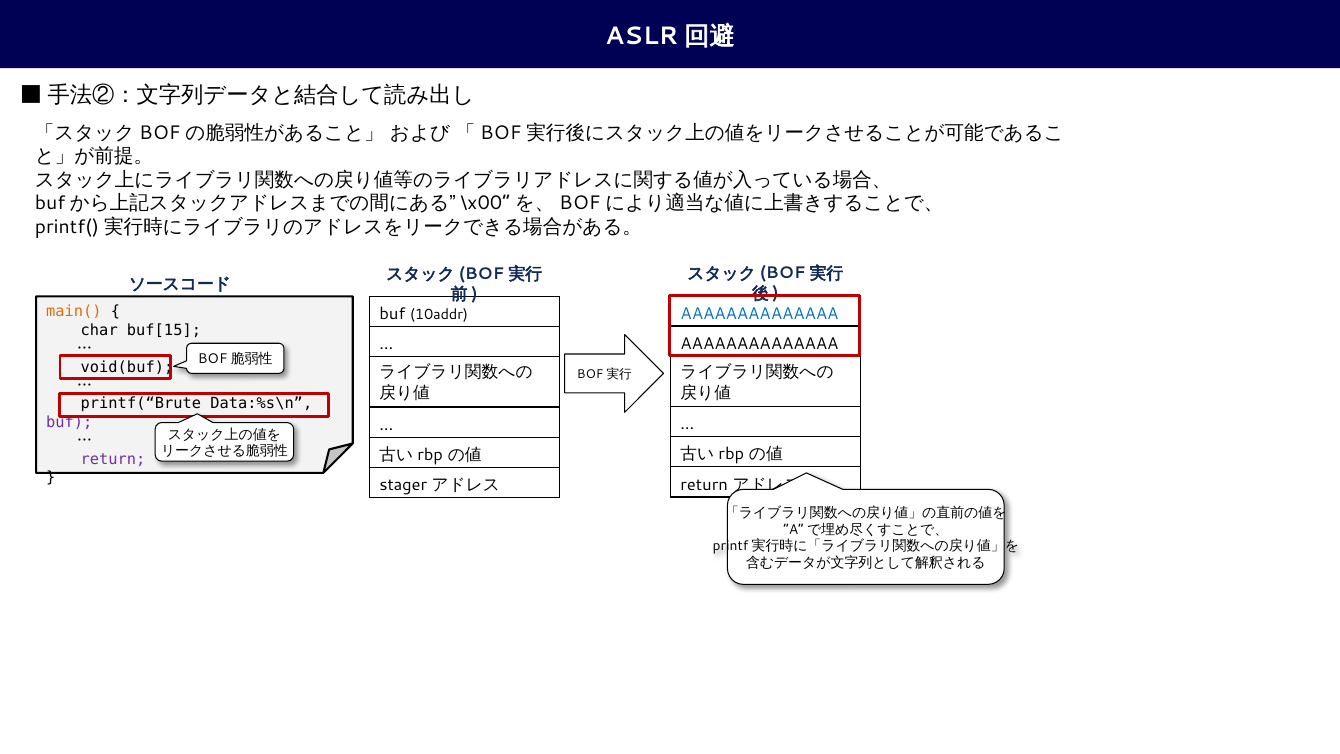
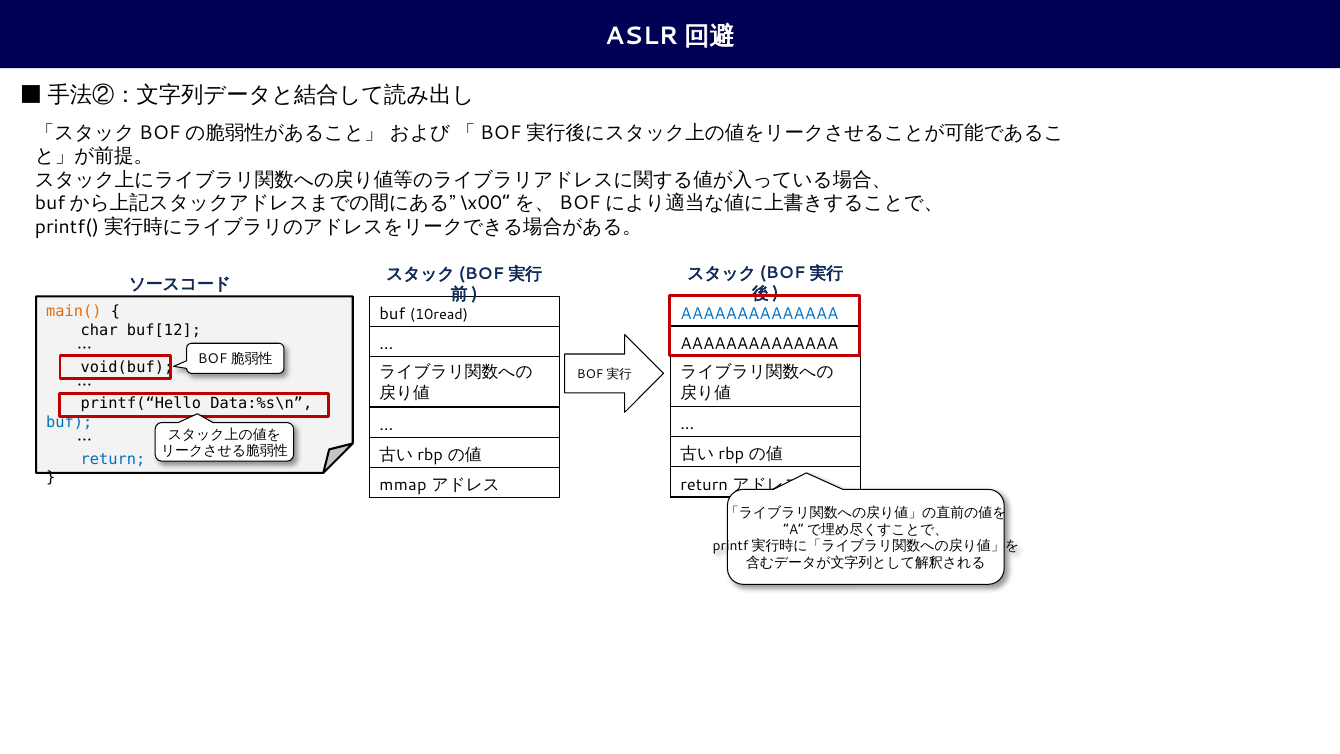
10addr: 10addr -> 10read (439, 315)
buf[15: buf[15 -> buf[12 (164, 330)
printf(“Brute: printf(“Brute -> printf(“Hello (141, 404)
buf colour: purple -> blue (69, 422)
return colour: purple -> blue (113, 459)
stager: stager -> mmap (403, 485)
